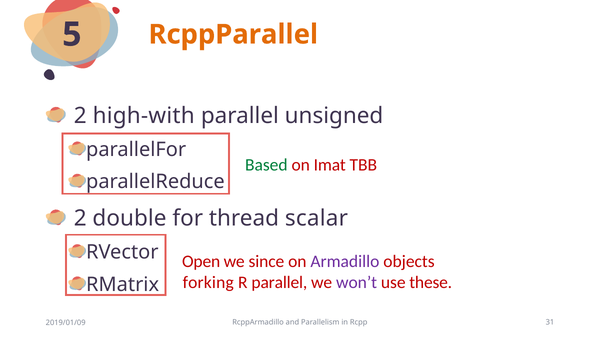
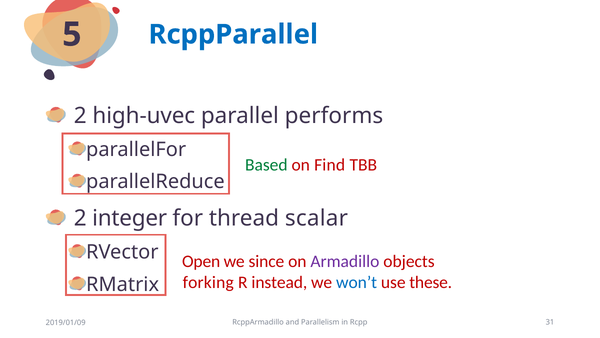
RcppParallel colour: orange -> blue (233, 34)
high-with: high-with -> high-uvec (144, 116)
unsigned: unsigned -> performs (334, 116)
Imat: Imat -> Find (330, 164)
double: double -> integer (130, 218)
R parallel: parallel -> instead (279, 282)
won’t colour: purple -> blue (357, 282)
